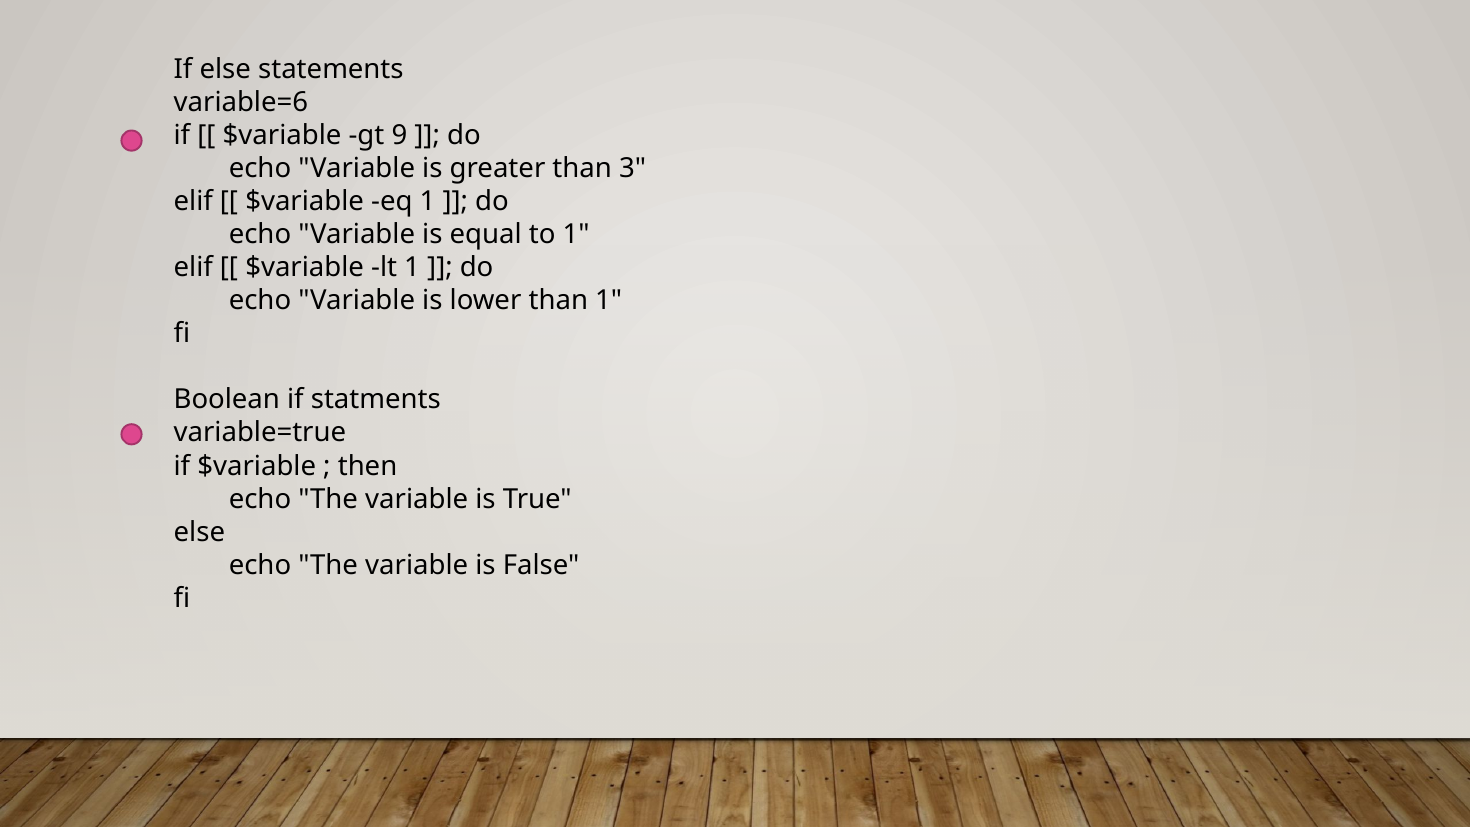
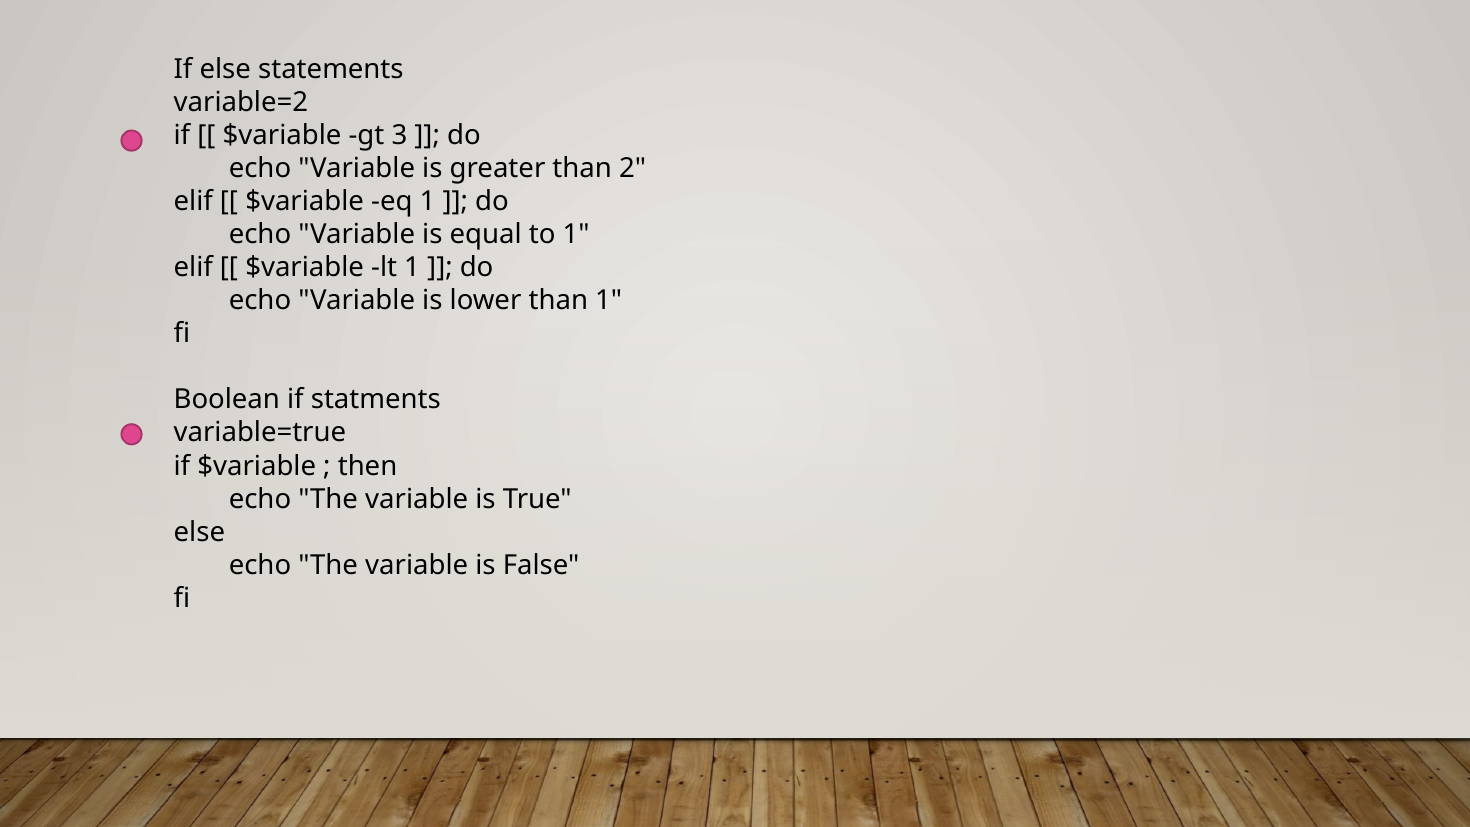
variable=6: variable=6 -> variable=2 (241, 102)
9: 9 -> 3 (399, 135)
3: 3 -> 2 (633, 168)
